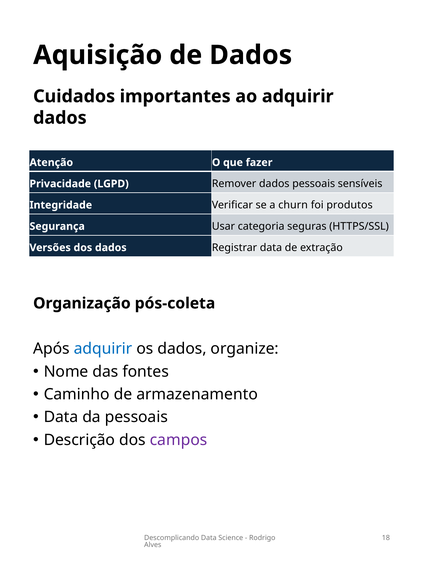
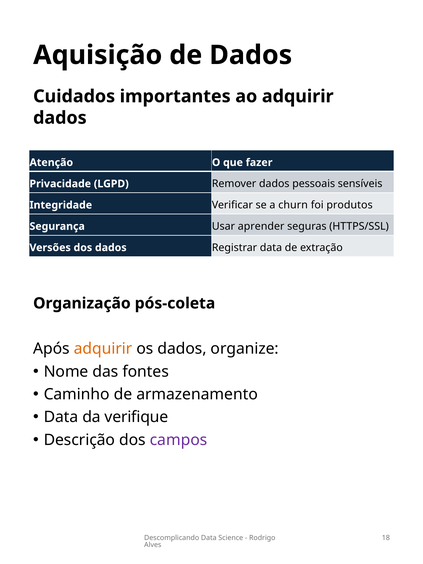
categoria: categoria -> aprender (261, 226)
adquirir colour: blue -> orange (103, 349)
da pessoais: pessoais -> verifique (136, 417)
